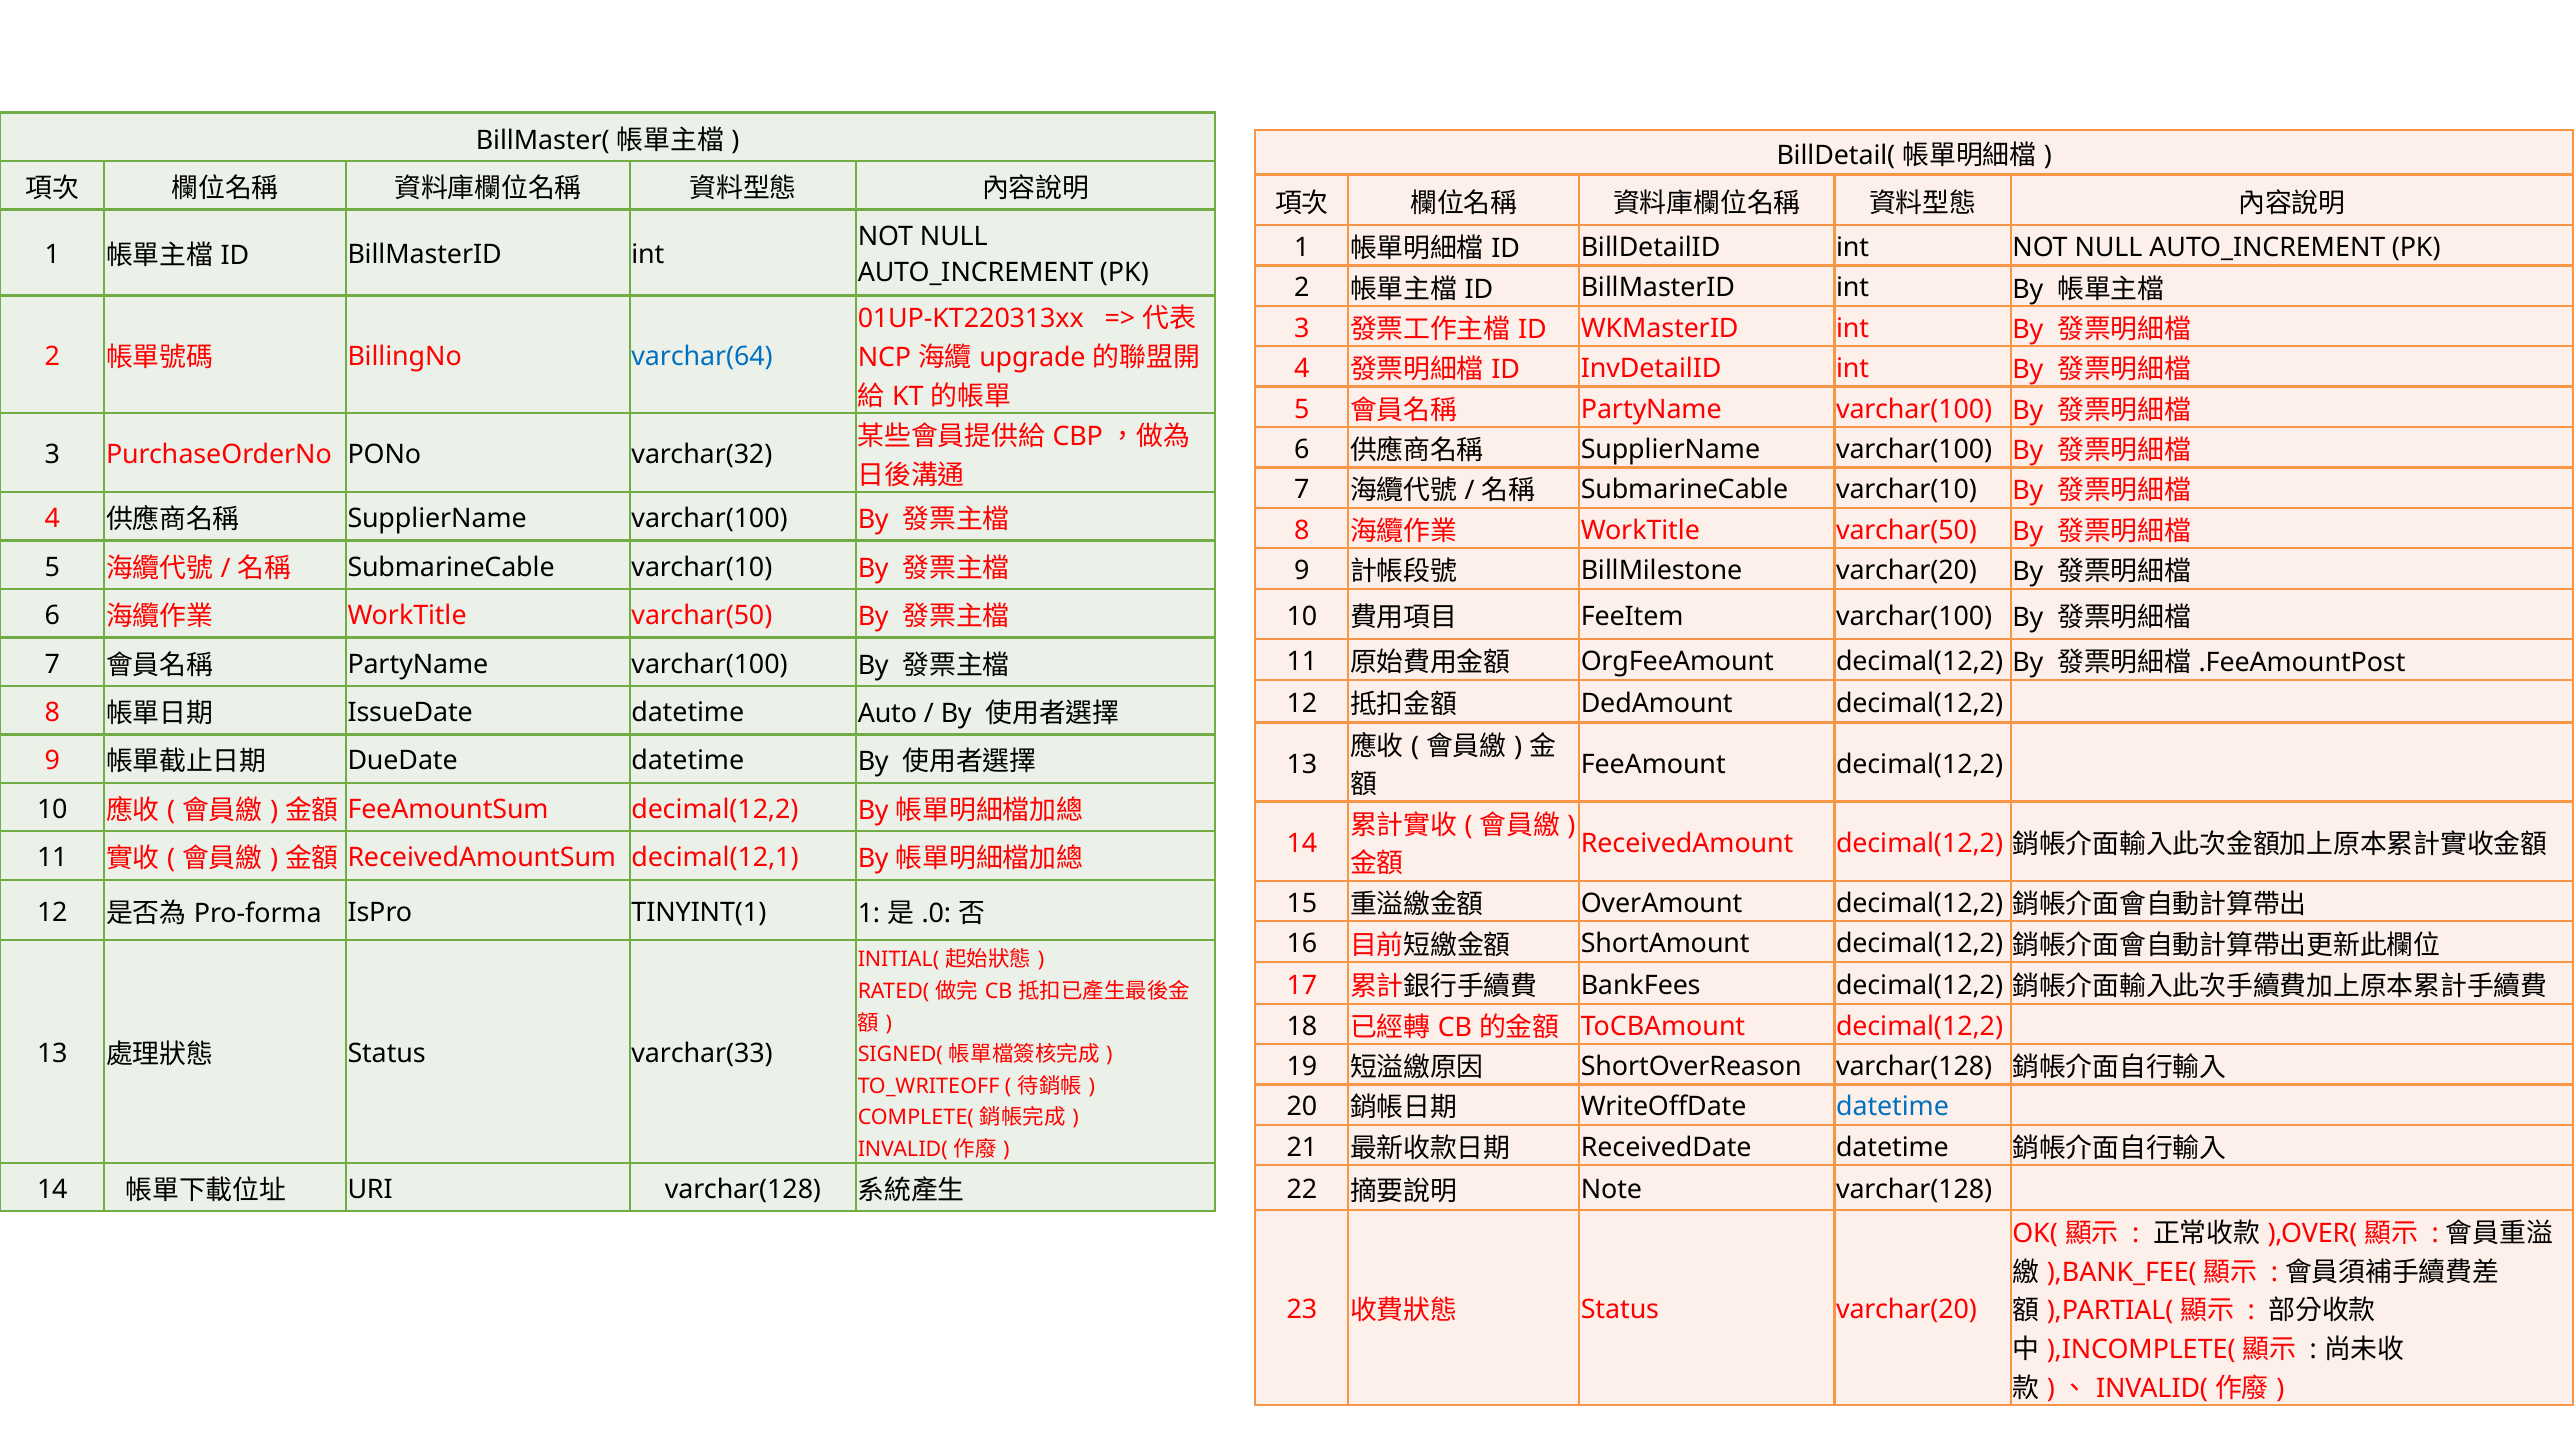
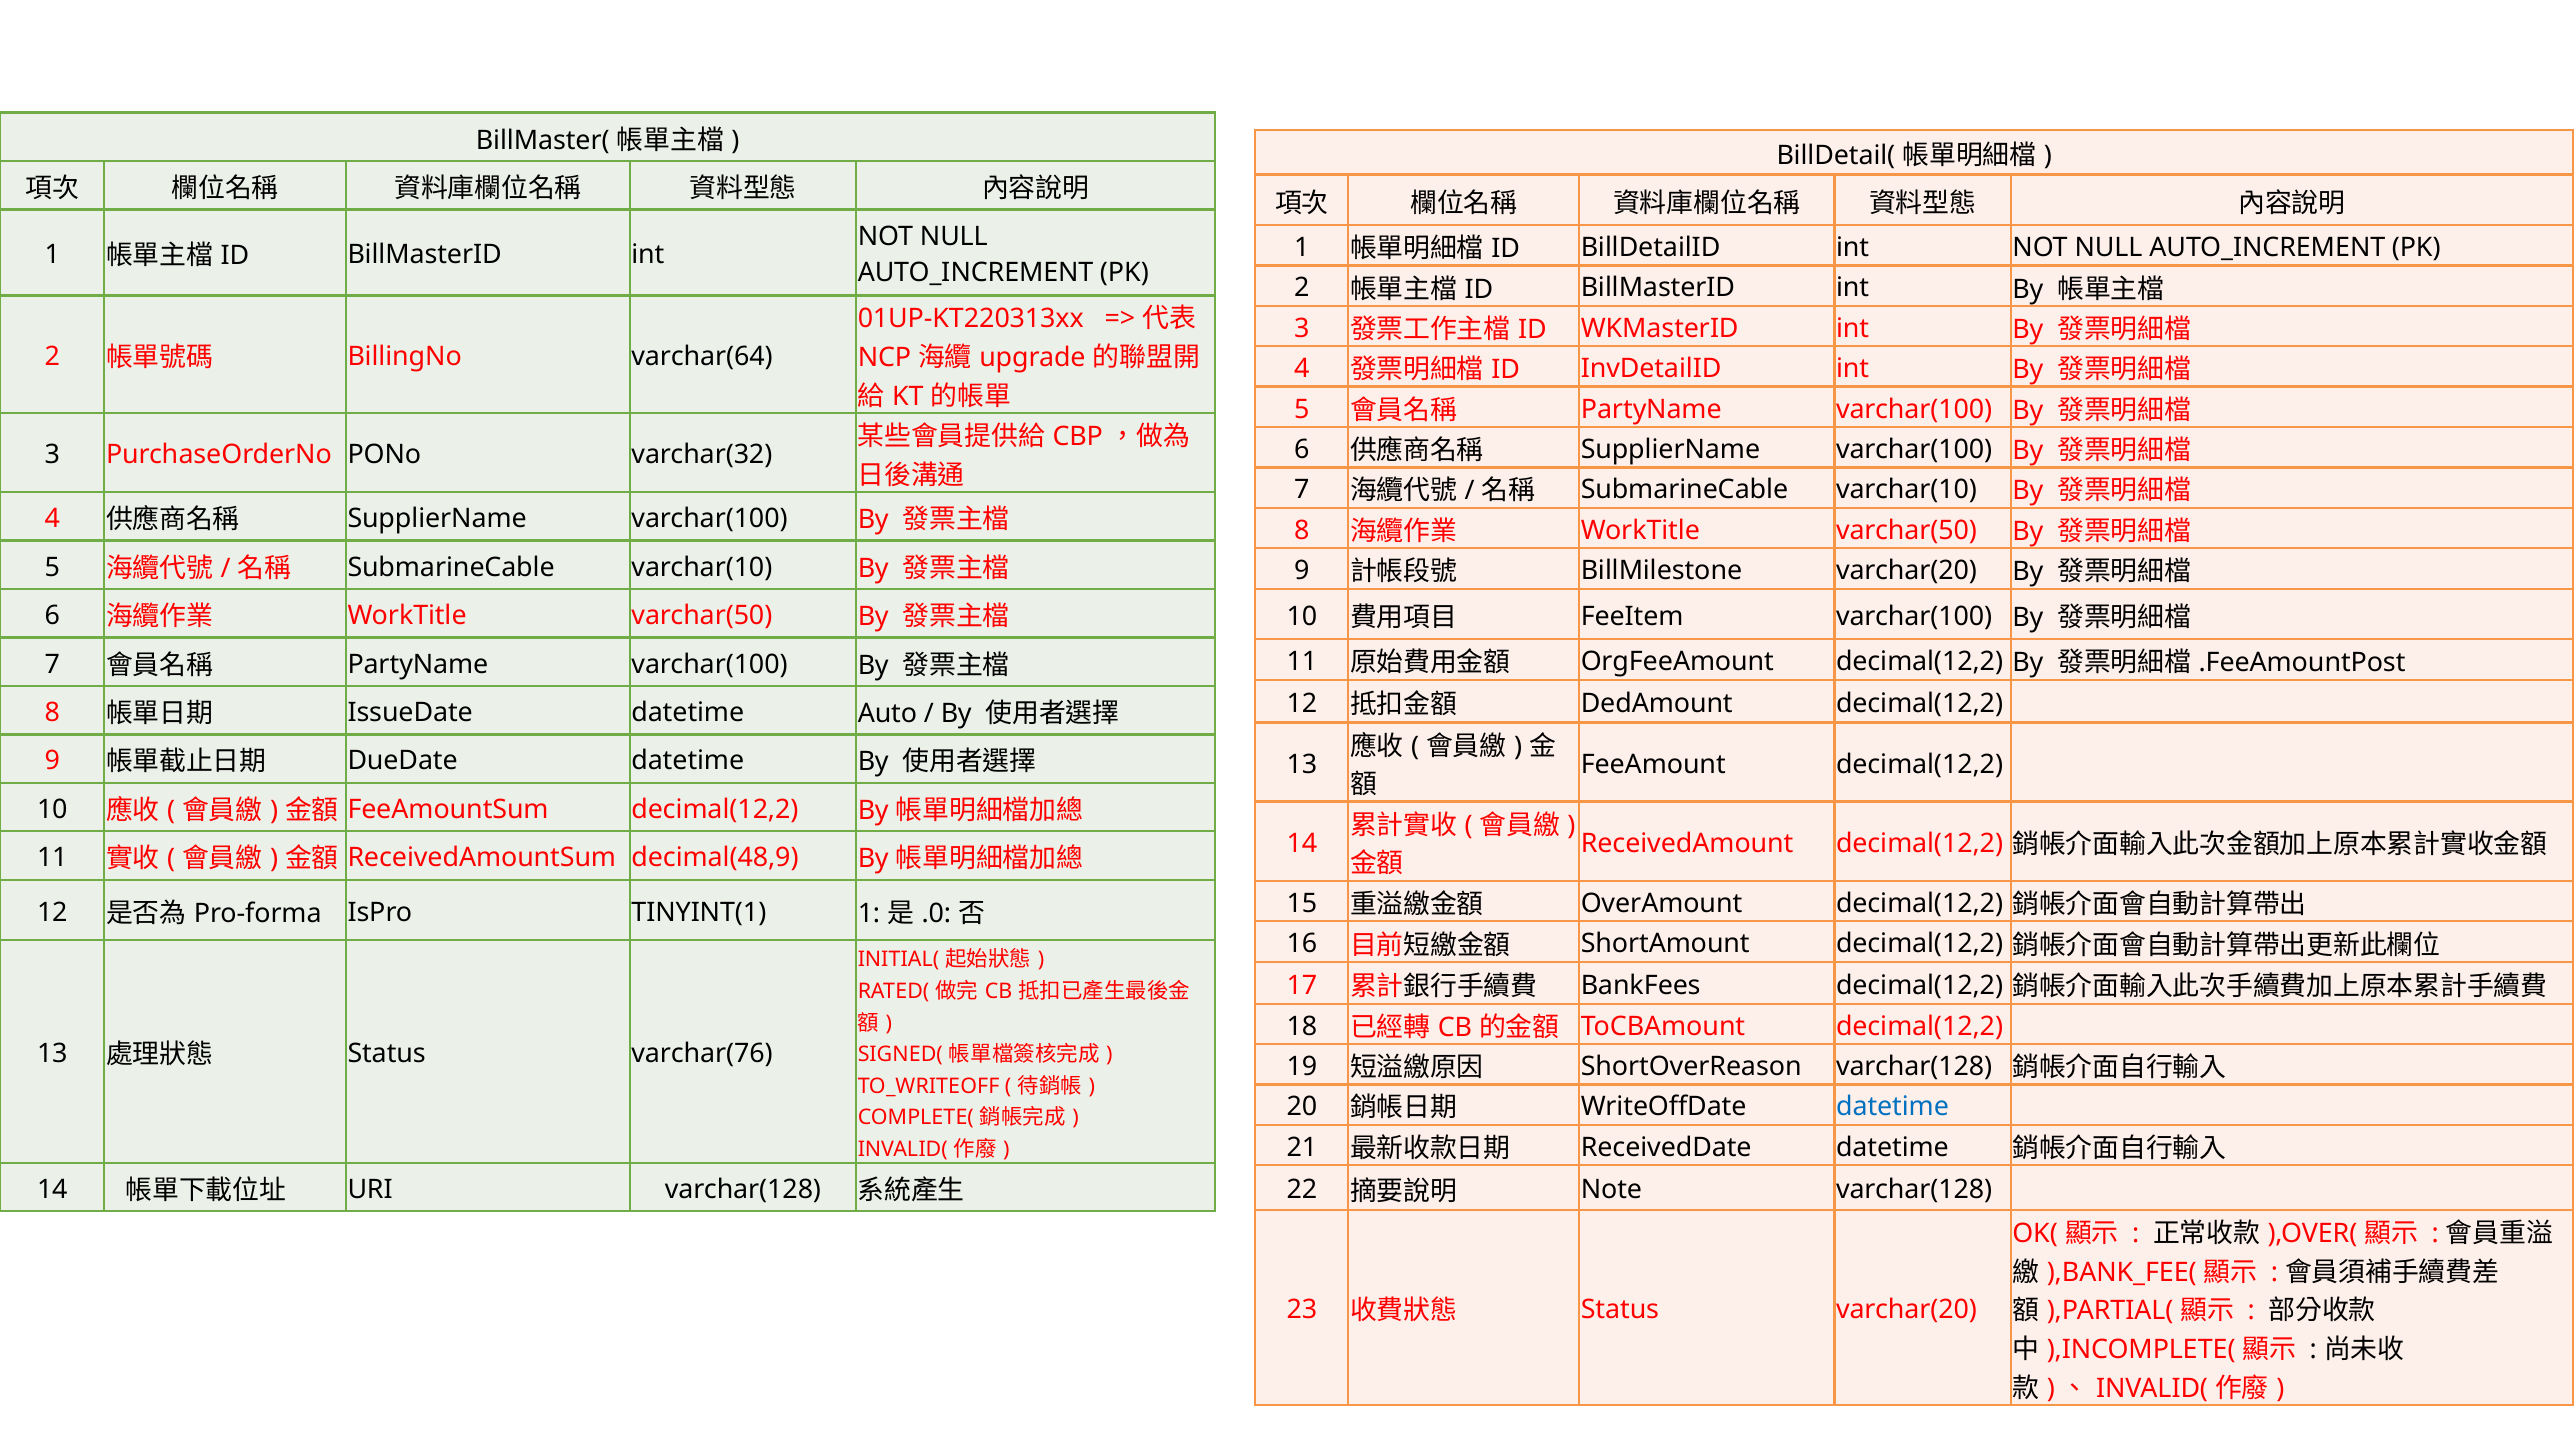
varchar(64 colour: blue -> black (702, 357)
decimal(12,1: decimal(12,1 -> decimal(48,9 (715, 858)
varchar(33: varchar(33 -> varchar(76 (702, 1054)
